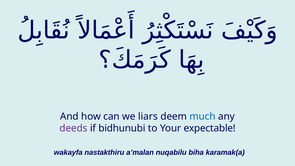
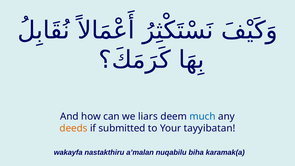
deeds colour: purple -> orange (74, 128)
bidhunubi: bidhunubi -> submitted (122, 128)
expectable: expectable -> tayyibatan (210, 128)
